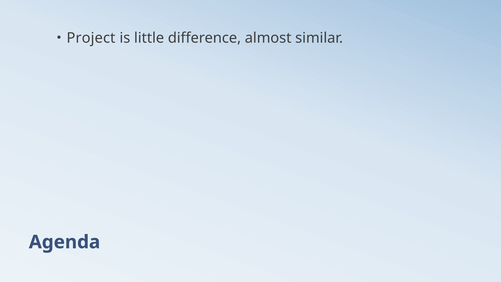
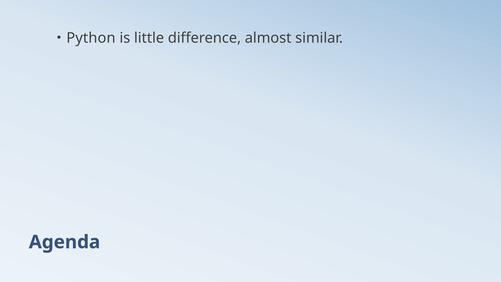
Project: Project -> Python (91, 38)
